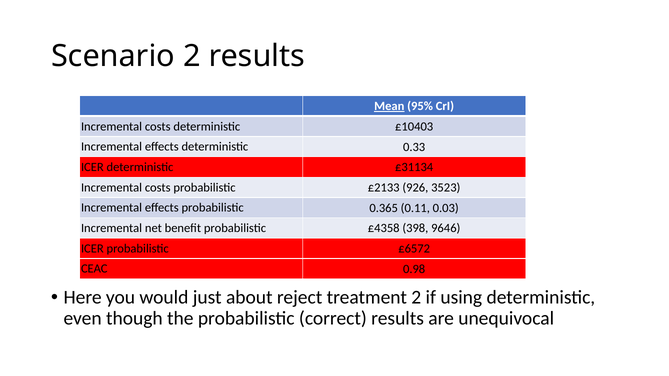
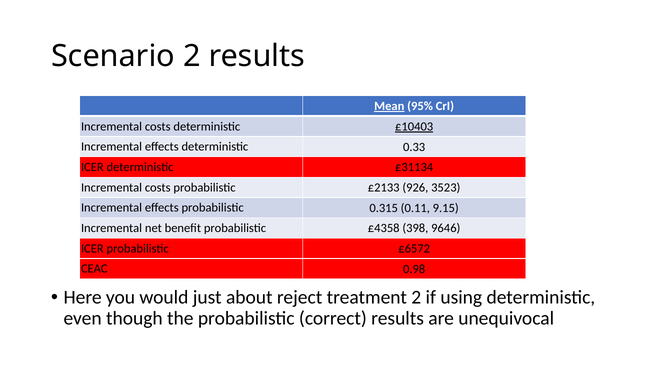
£10403 underline: none -> present (414, 127)
0.365: 0.365 -> 0.315 (384, 208)
0.03: 0.03 -> 9.15 (446, 208)
